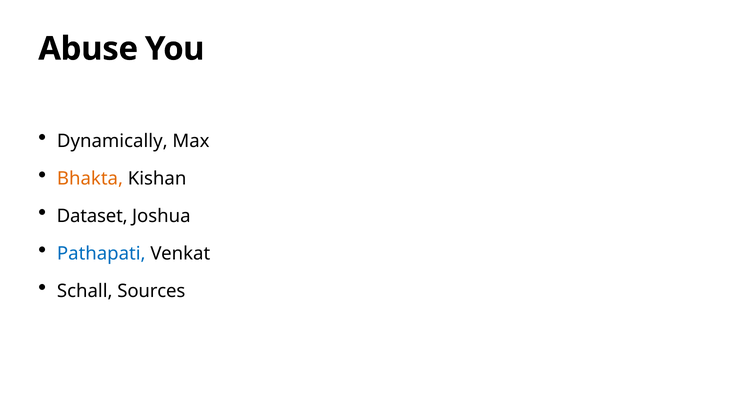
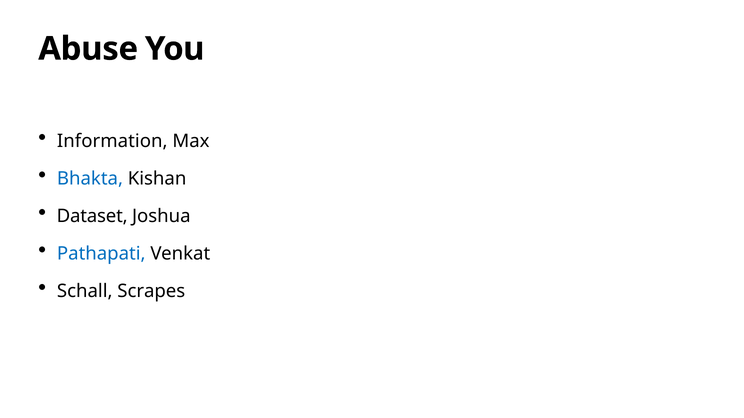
Dynamically: Dynamically -> Information (112, 141)
Bhakta colour: orange -> blue (90, 179)
Sources: Sources -> Scrapes (151, 291)
